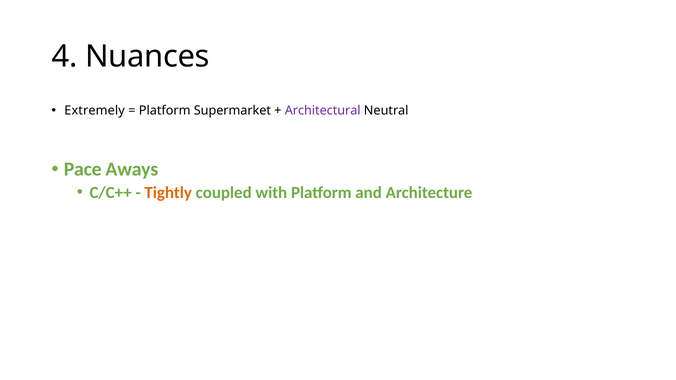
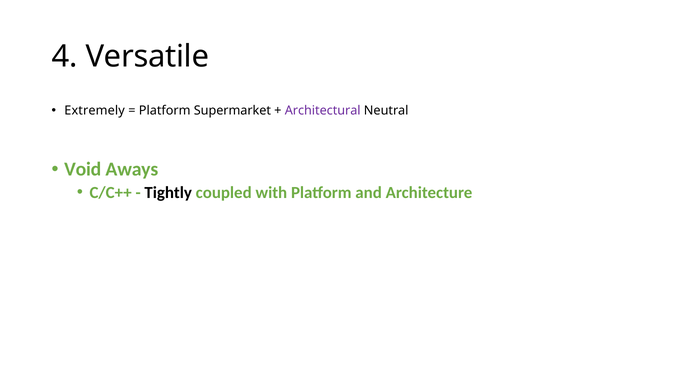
Nuances: Nuances -> Versatile (147, 57)
Pace: Pace -> Void (83, 169)
Tightly colour: orange -> black (168, 193)
